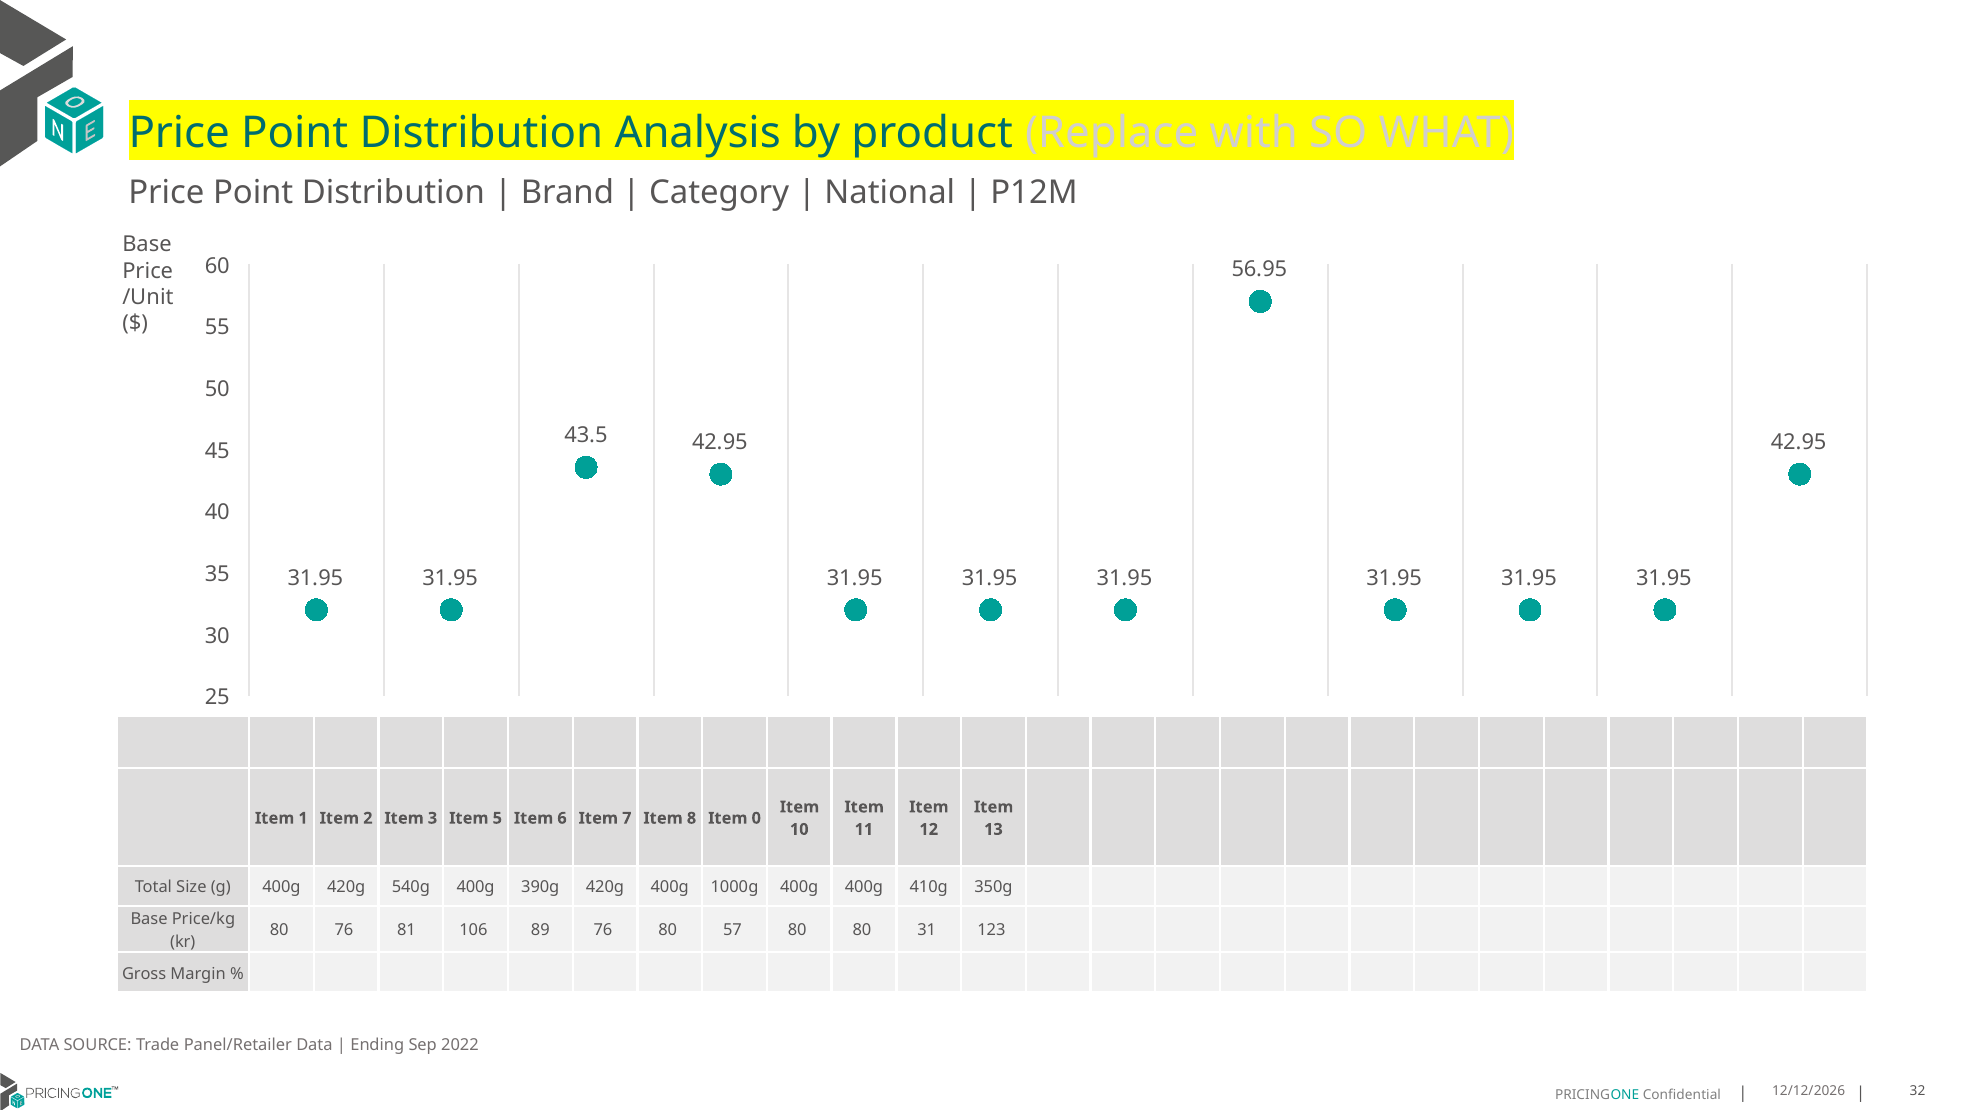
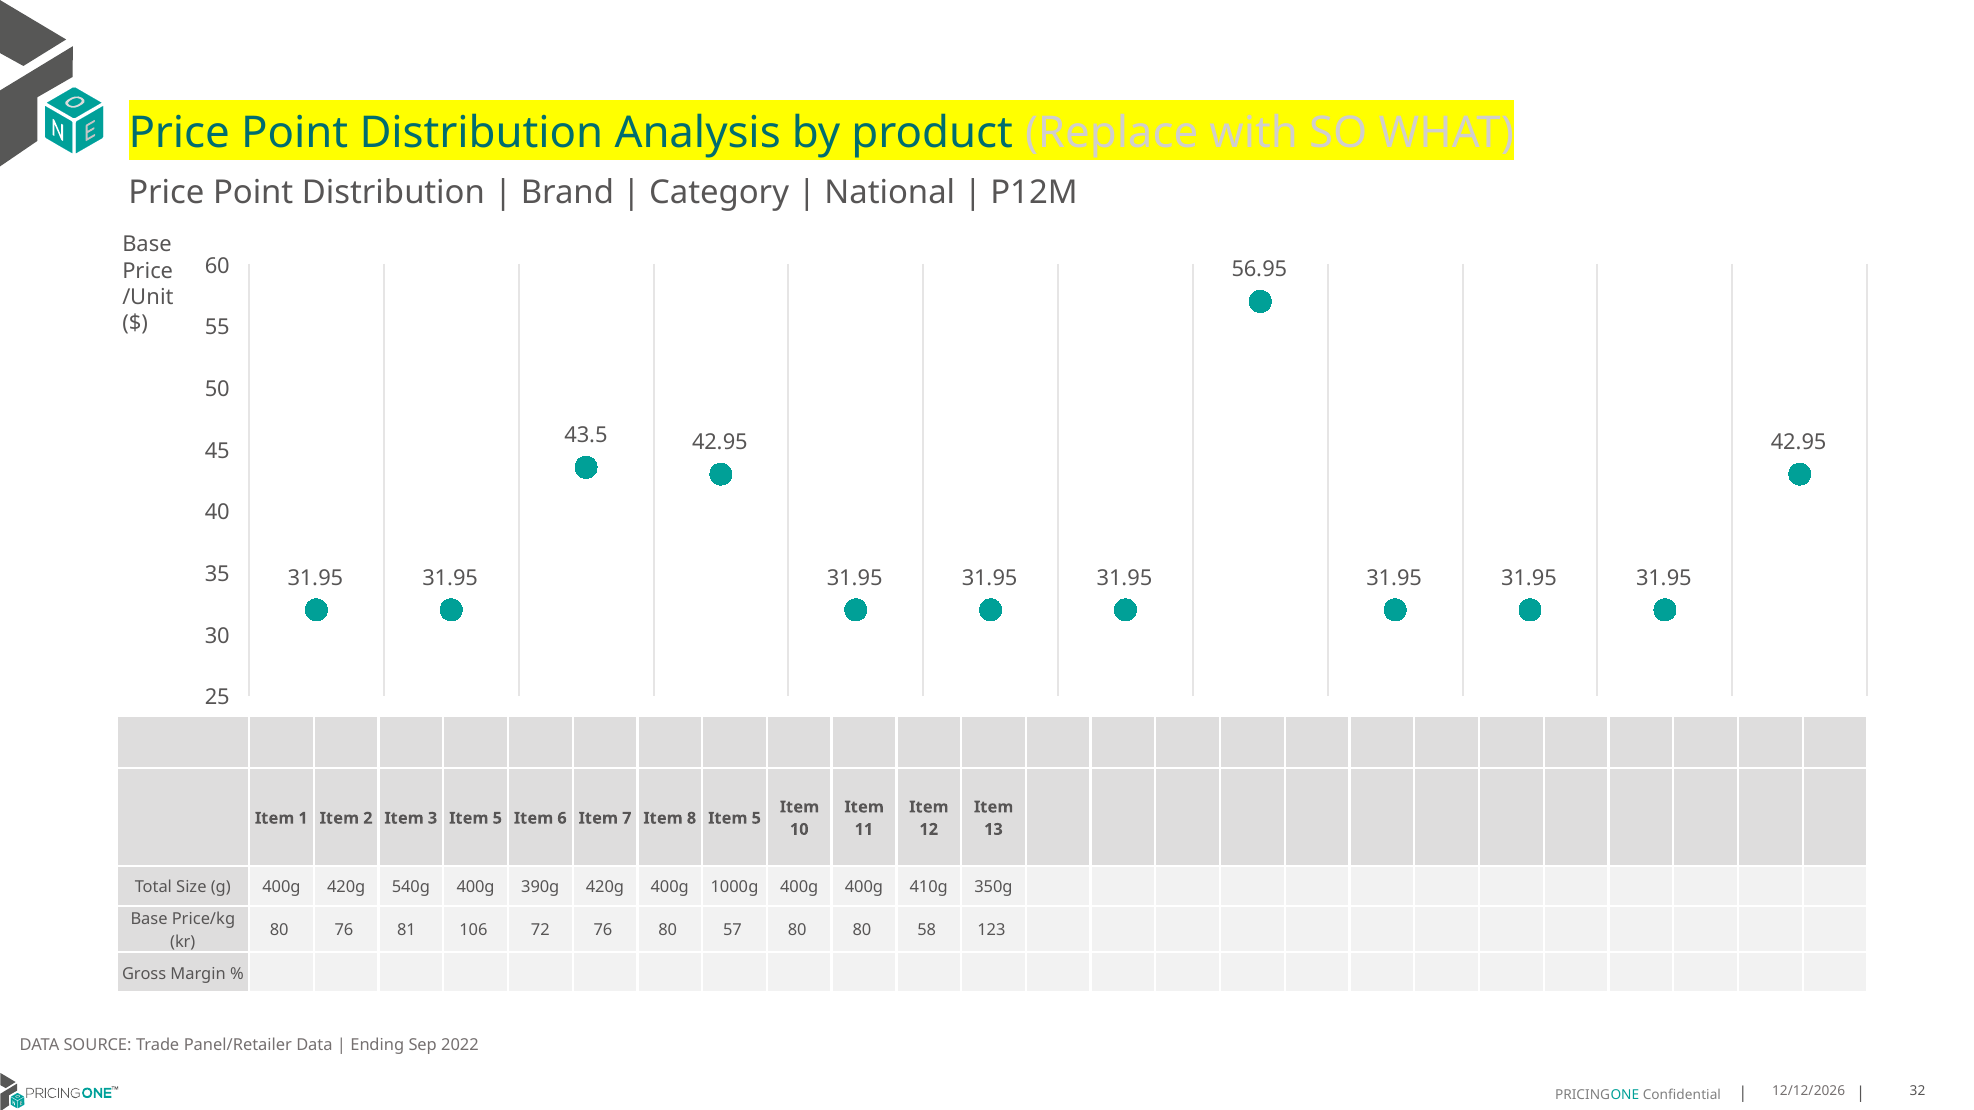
8 Item 0: 0 -> 5 (756, 819)
89: 89 -> 72 (540, 931)
31: 31 -> 58 (927, 931)
